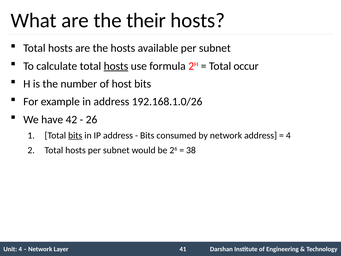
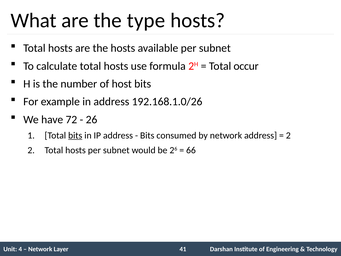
their: their -> type (146, 20)
hosts underline: present -> none (116, 66)
42: 42 -> 72 (71, 119)
4: 4 -> 2 (288, 135)
38: 38 -> 66 (191, 150)
